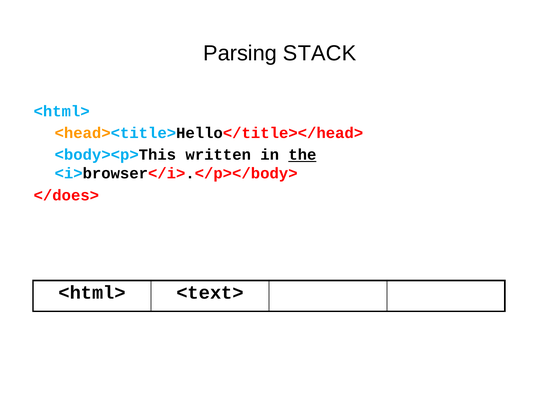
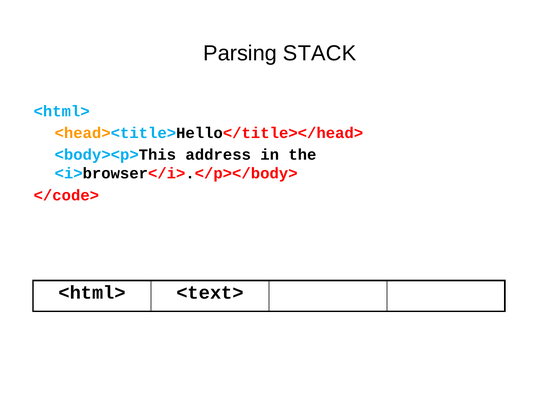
written: written -> address (218, 155)
the underline: present -> none (302, 155)
</does>: </does> -> </code> (66, 195)
